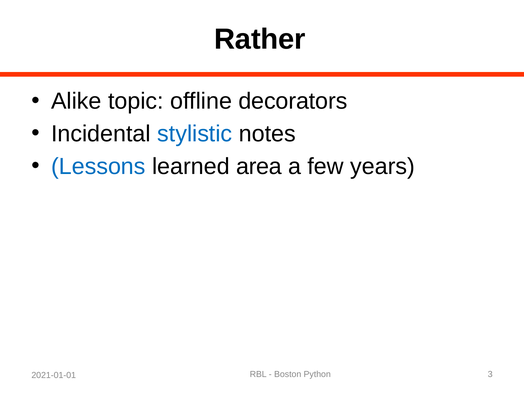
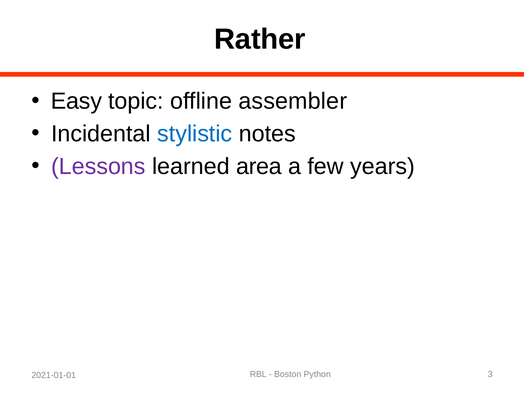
Alike: Alike -> Easy (76, 101)
decorators: decorators -> assembler (293, 101)
Lessons colour: blue -> purple (98, 166)
